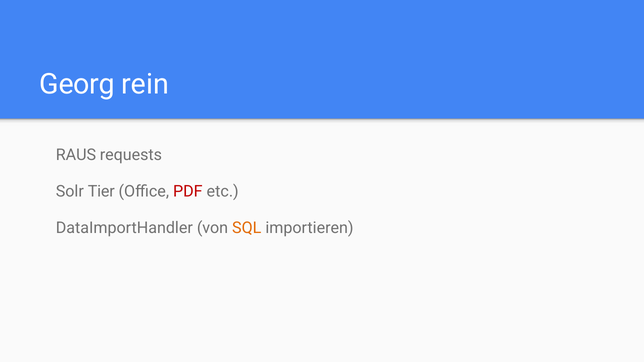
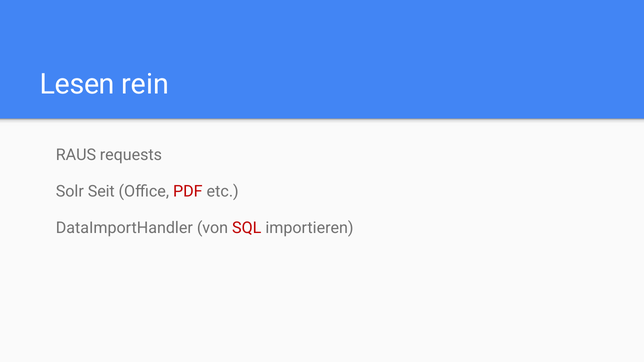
Georg: Georg -> Lesen (77, 84)
Tier: Tier -> Seit (101, 192)
SQL colour: orange -> red (247, 228)
